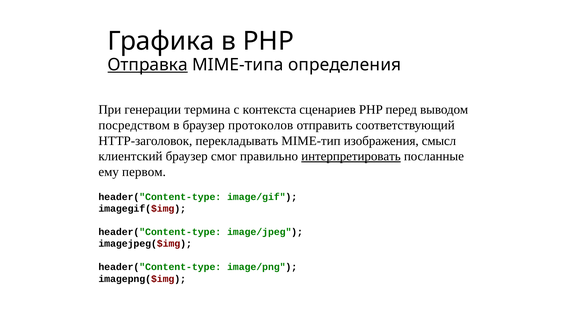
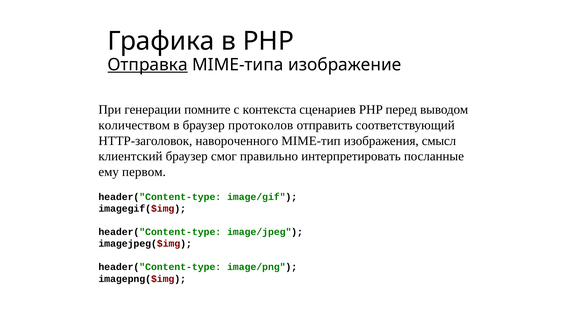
определения: определения -> изображение (345, 65)
термина: термина -> помните (207, 110)
посредством: посредством -> количеством (134, 125)
перекладывать: перекладывать -> навороченного (237, 141)
интерпретировать underline: present -> none (351, 156)
